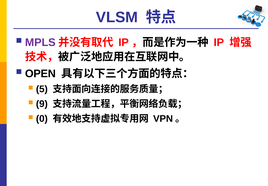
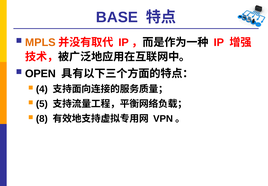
VLSM: VLSM -> BASE (117, 17)
MPLS colour: purple -> orange (40, 42)
5: 5 -> 4 (42, 89)
9: 9 -> 5 (42, 104)
0: 0 -> 8 (42, 118)
